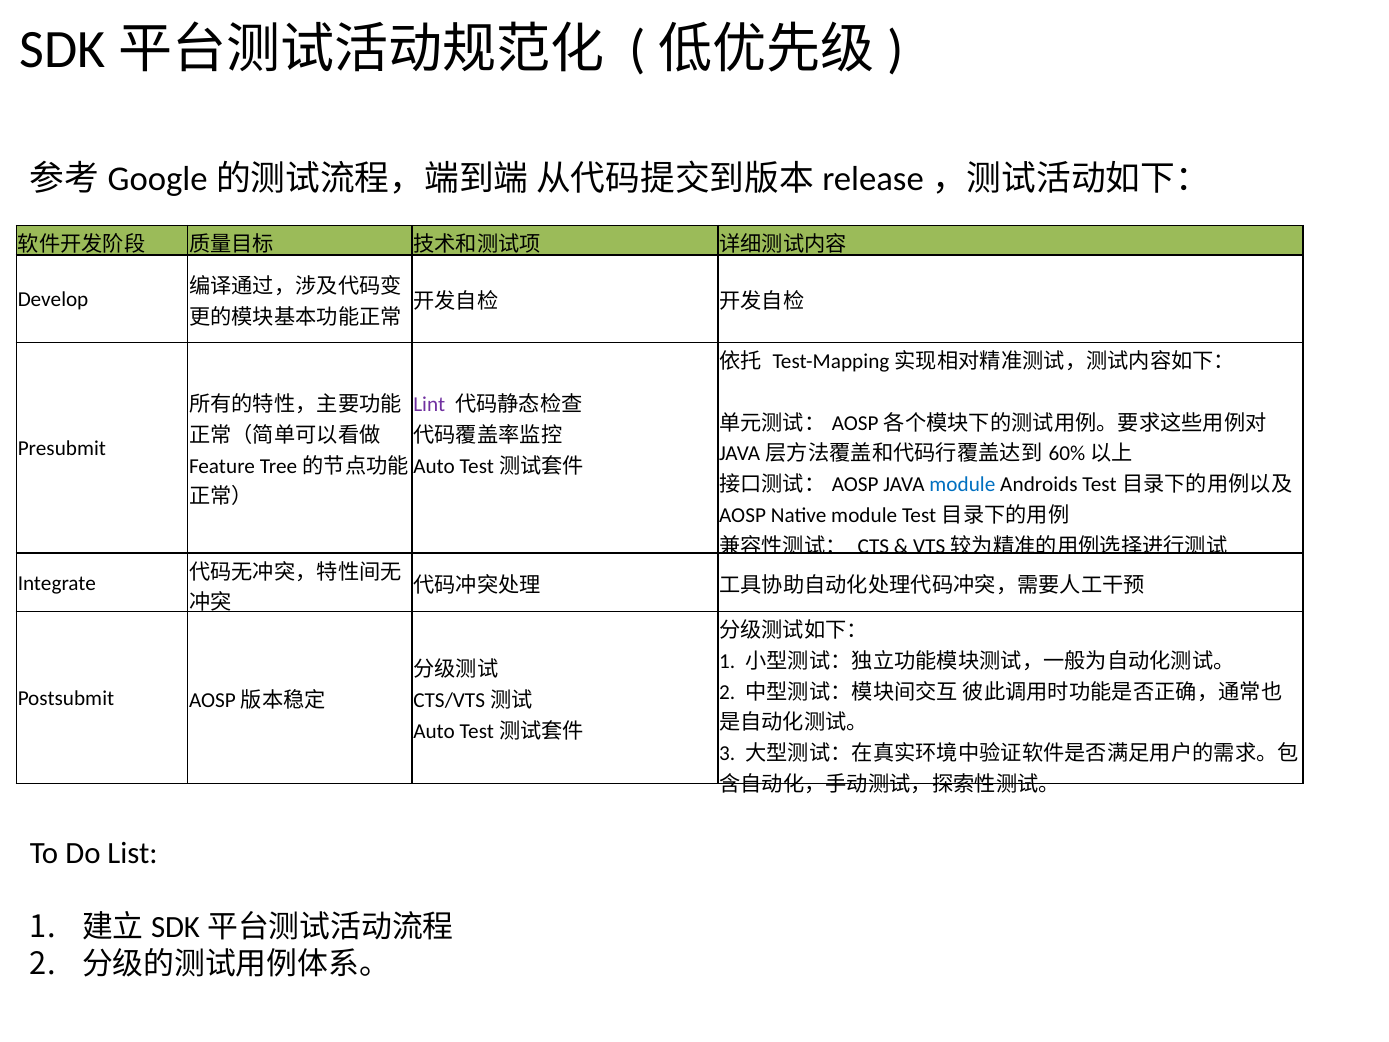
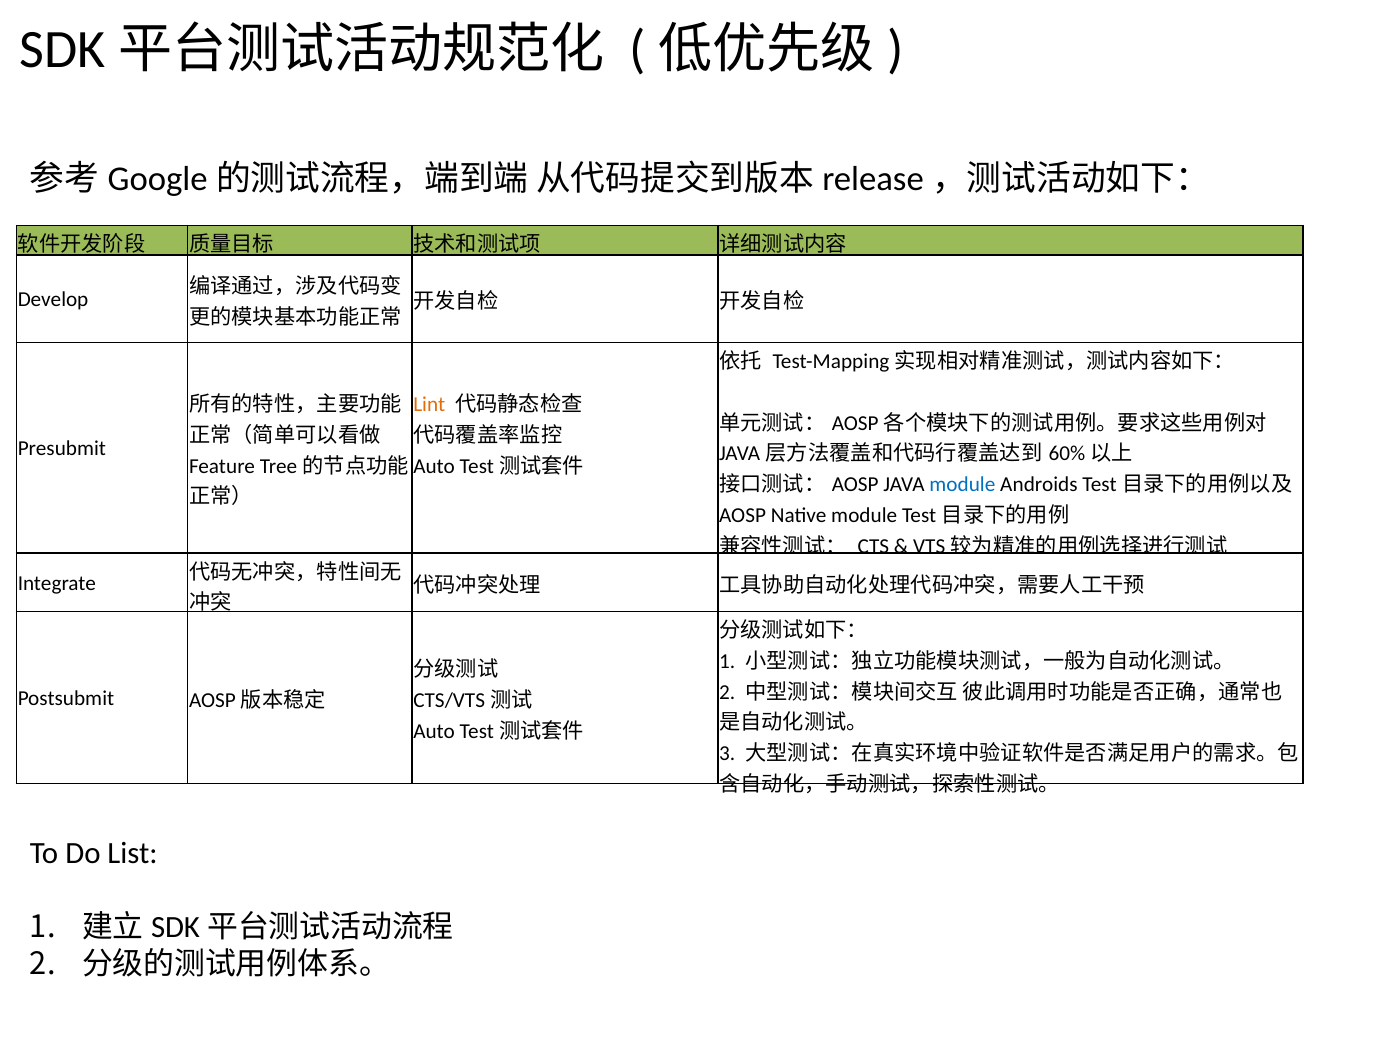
Lint colour: purple -> orange (429, 405)
